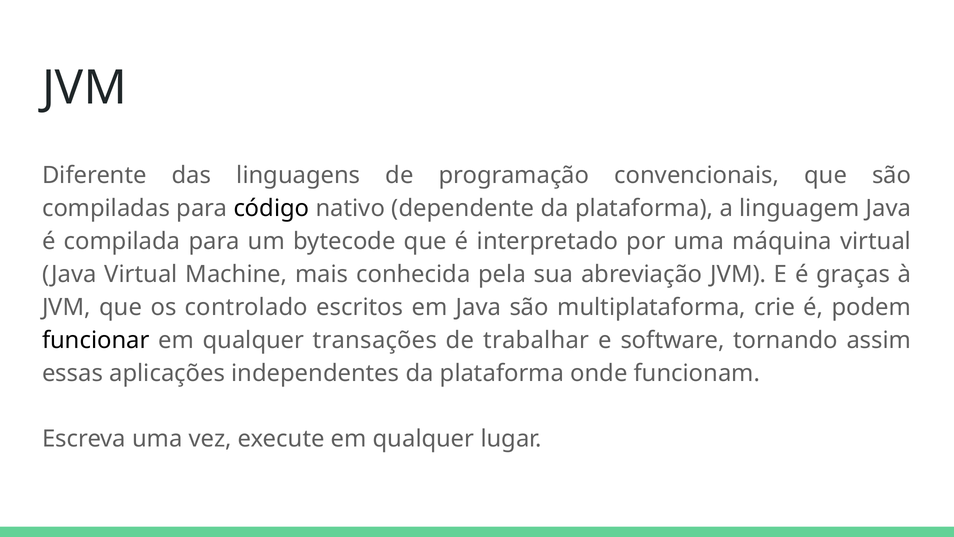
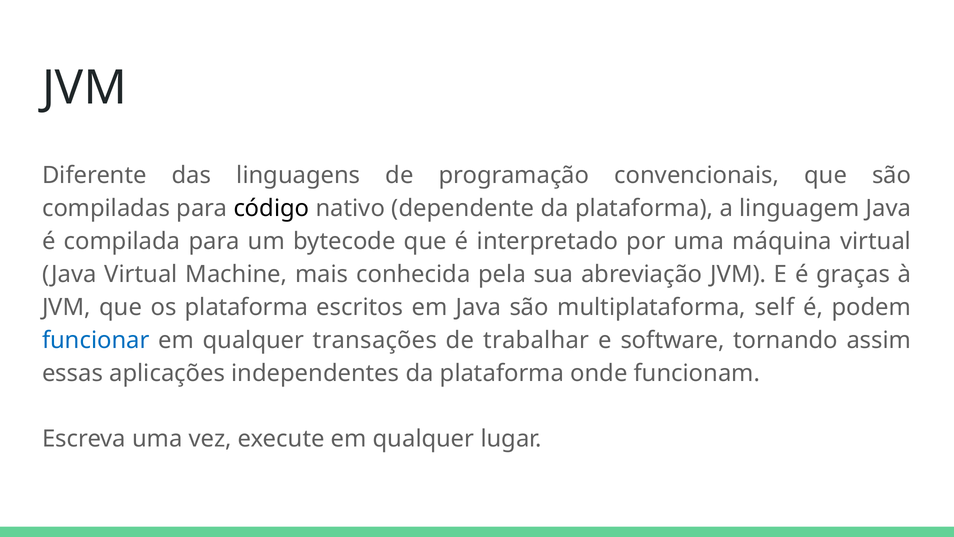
os controlado: controlado -> plataforma (247, 307)
crie: crie -> self (774, 307)
funcionar colour: black -> blue (96, 340)
